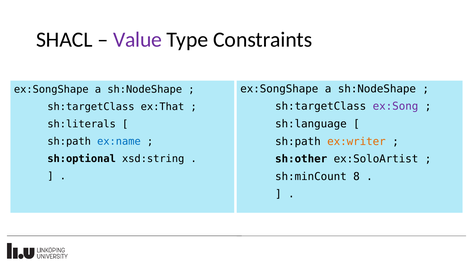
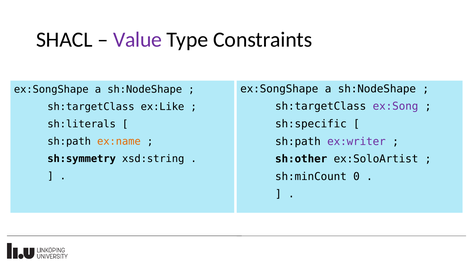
ex:That: ex:That -> ex:Like (163, 107)
sh:language: sh:language -> sh:specific (311, 124)
ex:writer colour: orange -> purple (356, 141)
ex:name colour: blue -> orange (119, 141)
sh:optional: sh:optional -> sh:symmetry (82, 159)
8: 8 -> 0 (356, 177)
